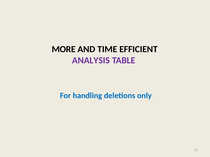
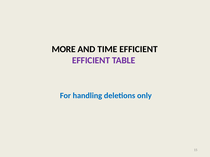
ANALYSIS: ANALYSIS -> EFFICIENT (91, 61)
